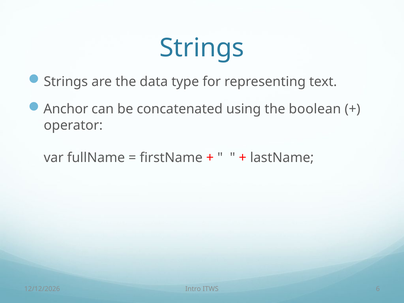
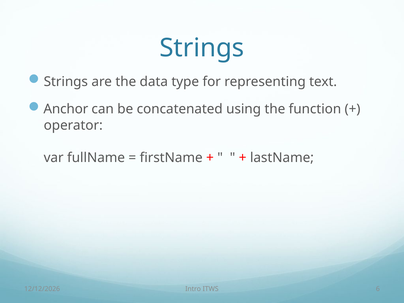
boolean: boolean -> function (315, 109)
